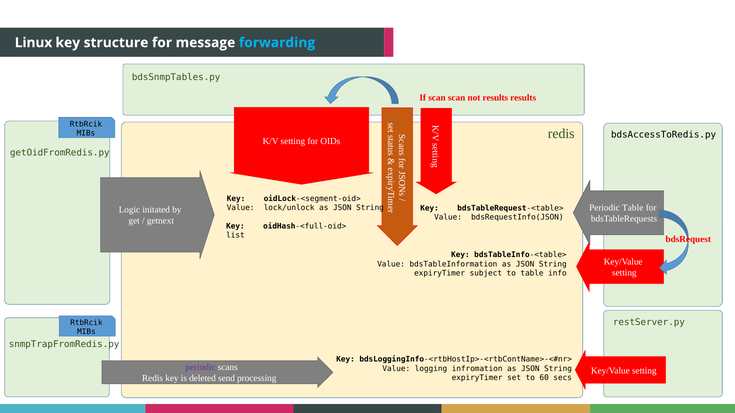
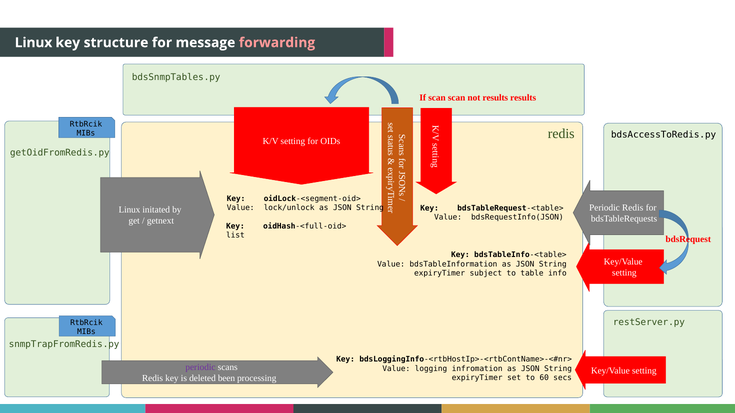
forwarding colour: light blue -> pink (277, 43)
Periodic Table: Table -> Redis (633, 208)
Logic: Logic -> Linux (129, 210)
send: send -> been (227, 379)
